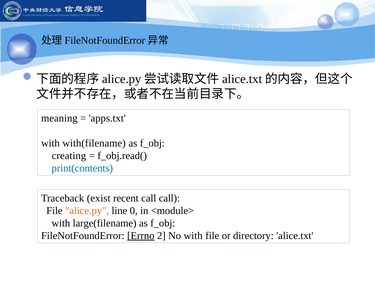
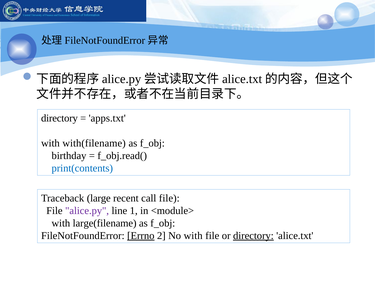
meaning: meaning -> directory (59, 118)
creating: creating -> birthday (69, 156)
exist: exist -> large (99, 198)
call call: call -> file (169, 198)
alice.py colour: orange -> purple (87, 211)
0: 0 -> 1 (134, 211)
directory underline: none -> present (253, 236)
